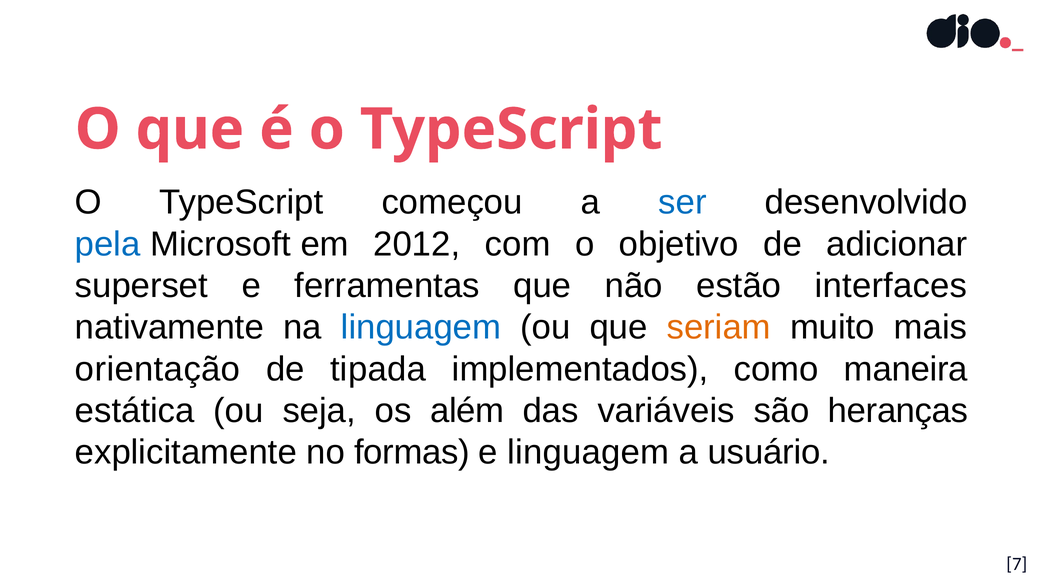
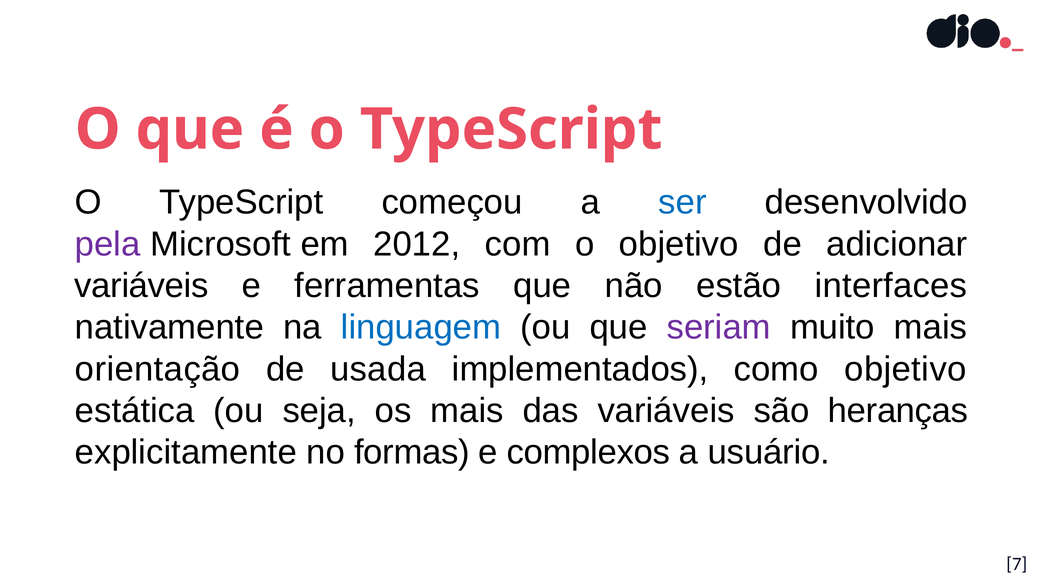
pela colour: blue -> purple (108, 244)
superset: superset -> variáveis (142, 286)
seriam colour: orange -> purple (719, 327)
tipada: tipada -> usada (378, 369)
como maneira: maneira -> objetivo (905, 369)
os além: além -> mais (467, 411)
e linguagem: linguagem -> complexos (588, 453)
